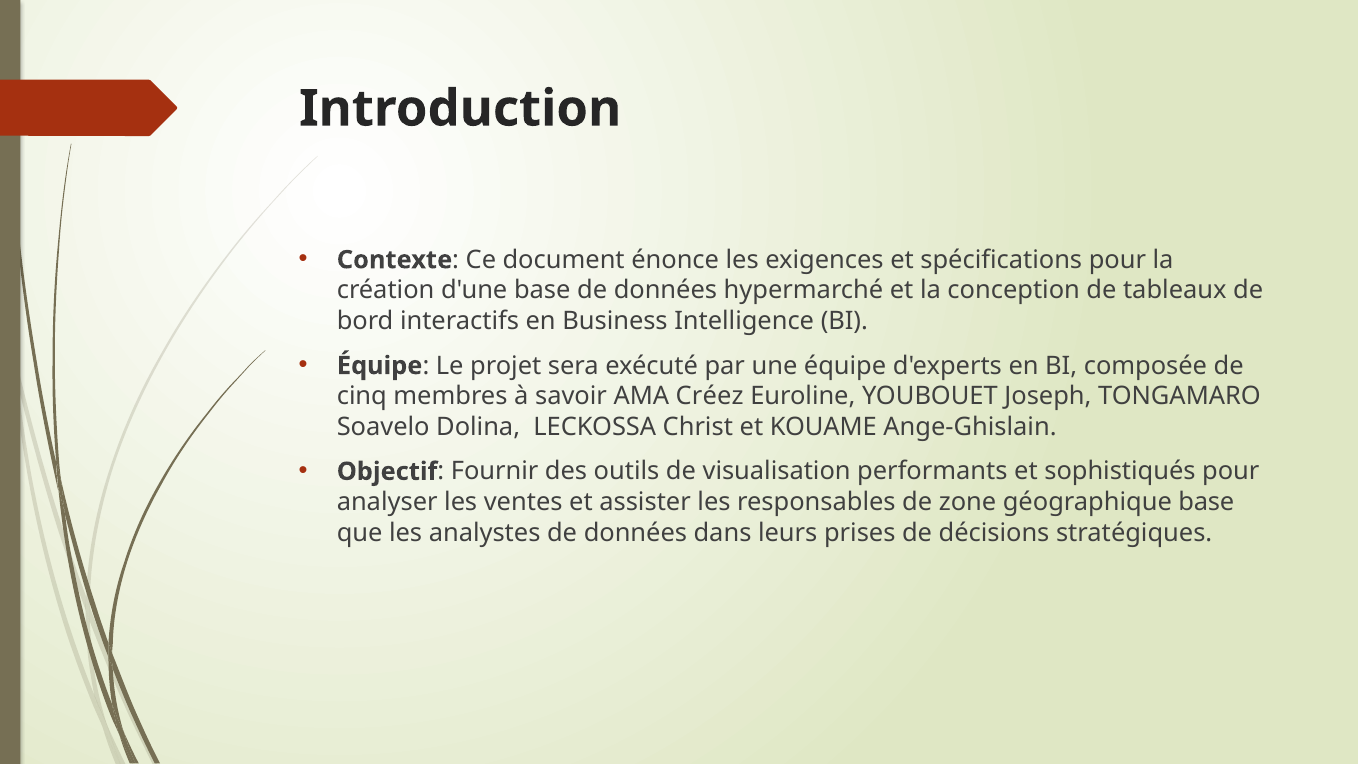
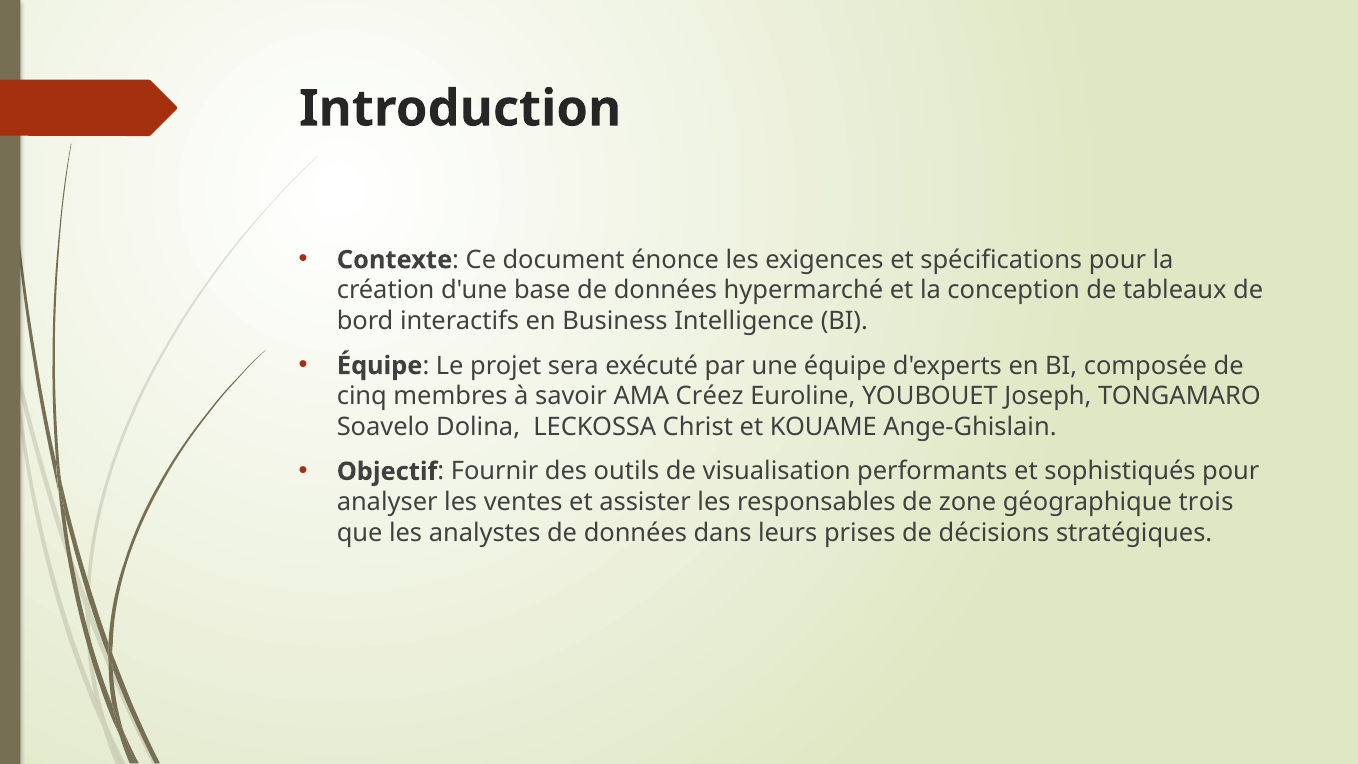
géographique base: base -> trois (1206, 502)
